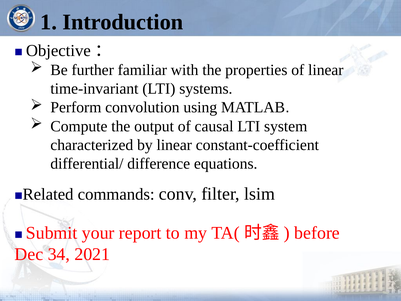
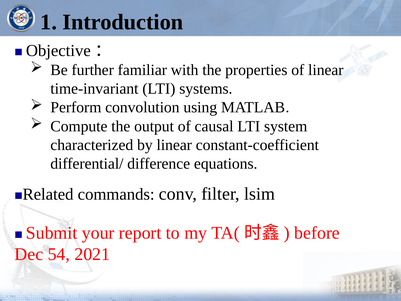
34: 34 -> 54 (59, 254)
